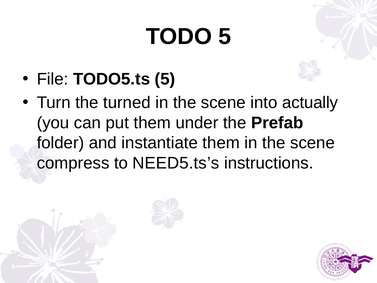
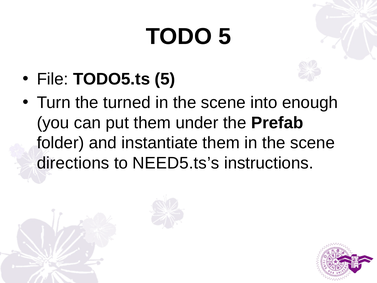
actually: actually -> enough (310, 103)
compress: compress -> directions (73, 163)
